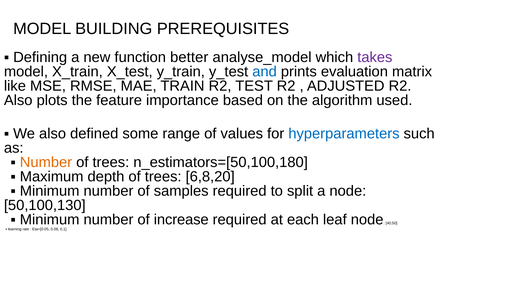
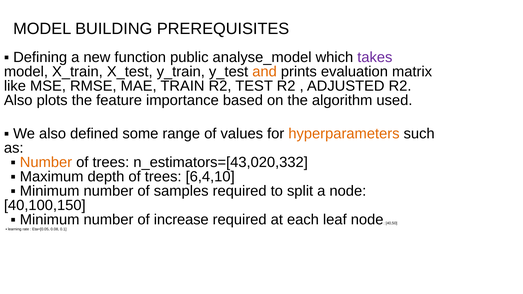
better: better -> public (189, 57)
and colour: blue -> orange (265, 72)
hyperparameters colour: blue -> orange (344, 134)
n_estimators=[50,100,180: n_estimators=[50,100,180 -> n_estimators=[43,020,332 (221, 163)
6,8,20: 6,8,20 -> 6,4,10 (210, 177)
50,100,130: 50,100,130 -> 40,100,150 (45, 205)
